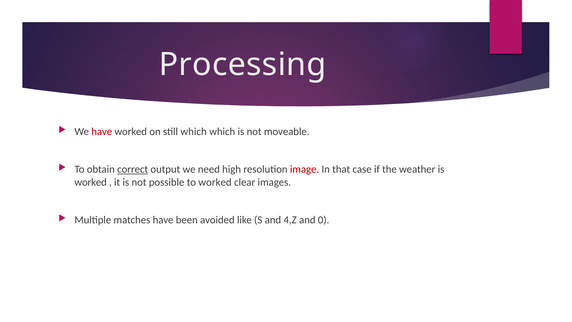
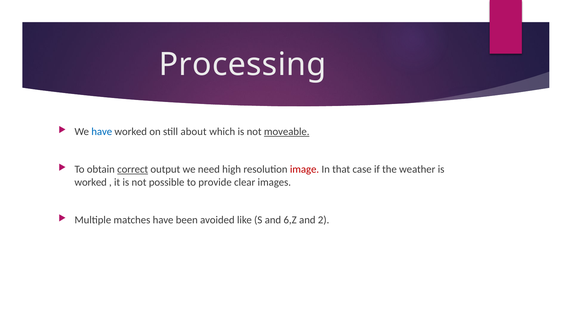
have colour: red -> blue (102, 131)
still which: which -> about (194, 131)
moveable underline: none -> present (287, 131)
to worked: worked -> provide (215, 182)
4,Z: 4,Z -> 6,Z (290, 220)
0: 0 -> 2 (324, 220)
